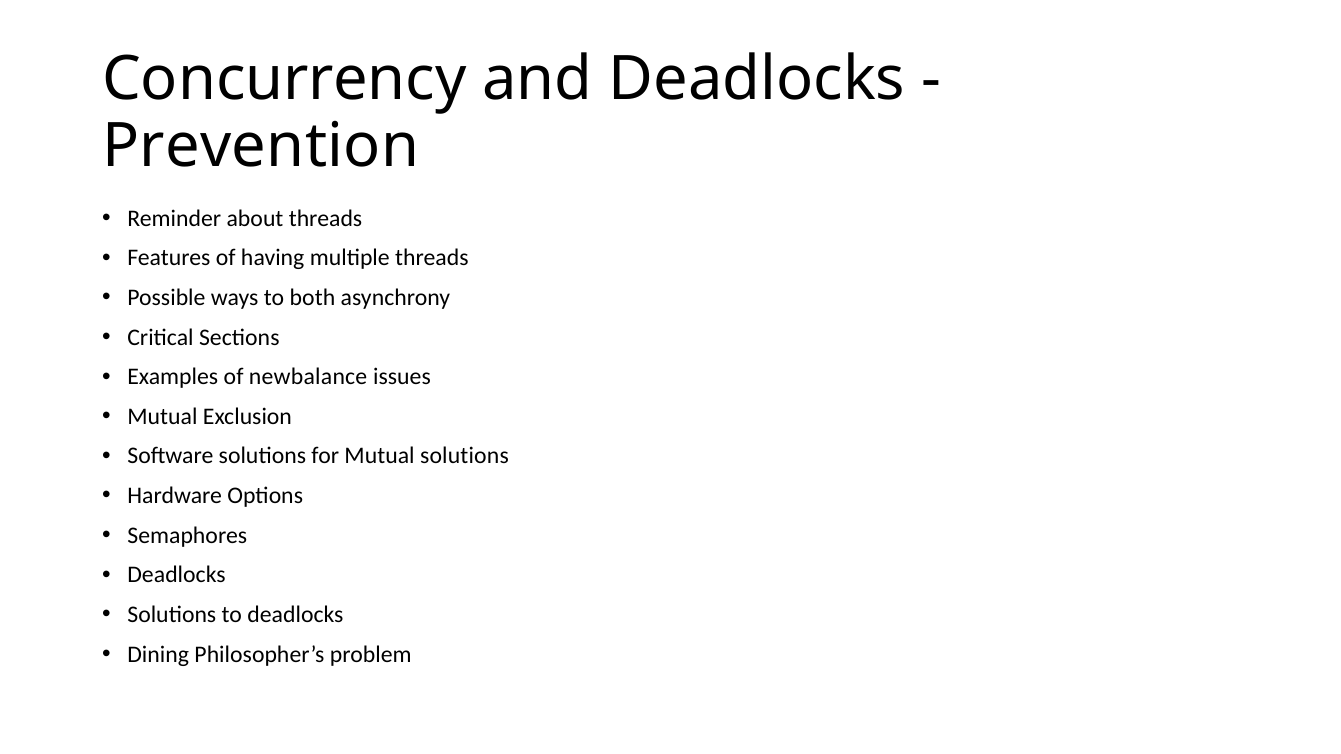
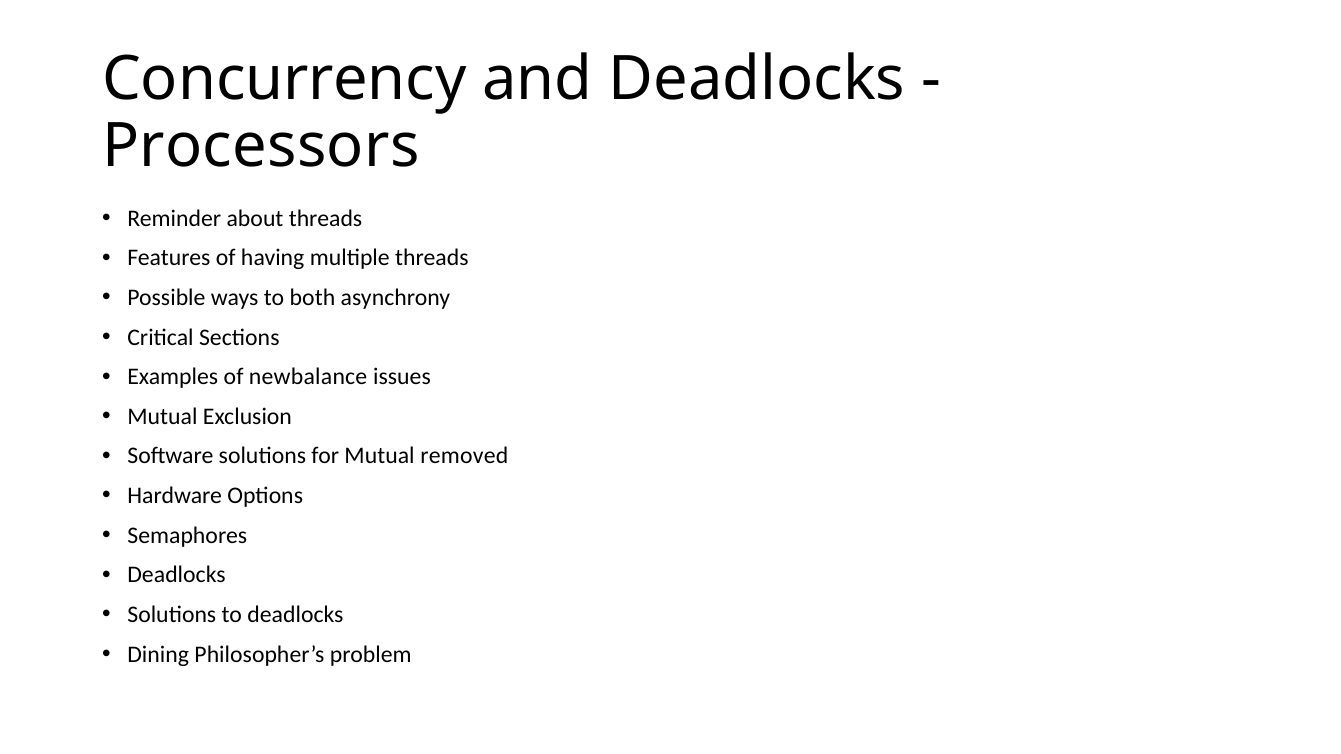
Prevention: Prevention -> Processors (261, 146)
Mutual solutions: solutions -> removed (464, 456)
